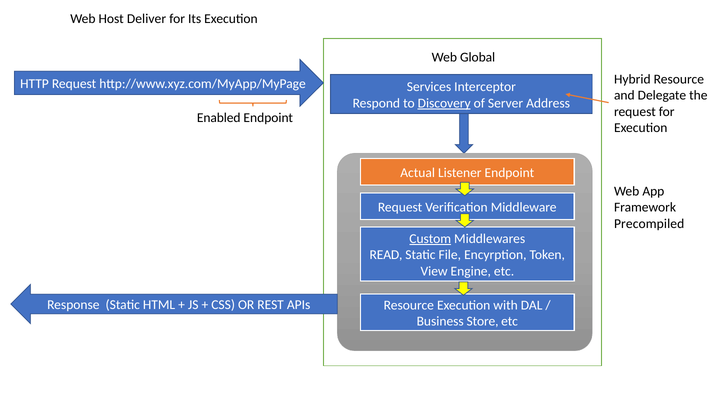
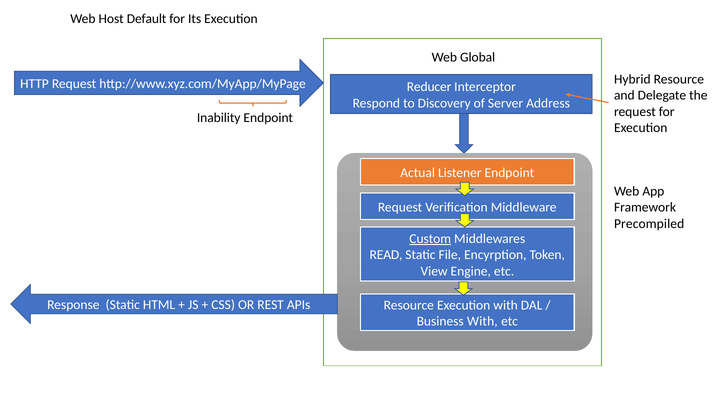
Deliver: Deliver -> Default (147, 19)
Services: Services -> Reducer (429, 87)
Discovery underline: present -> none (444, 103)
Enabled: Enabled -> Inability (219, 118)
Business Store: Store -> With (482, 322)
